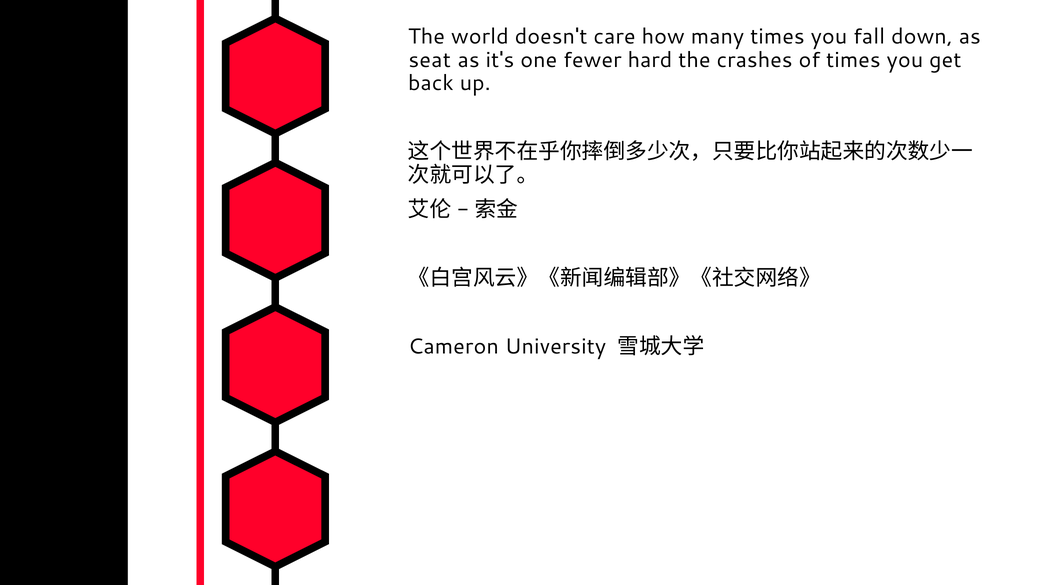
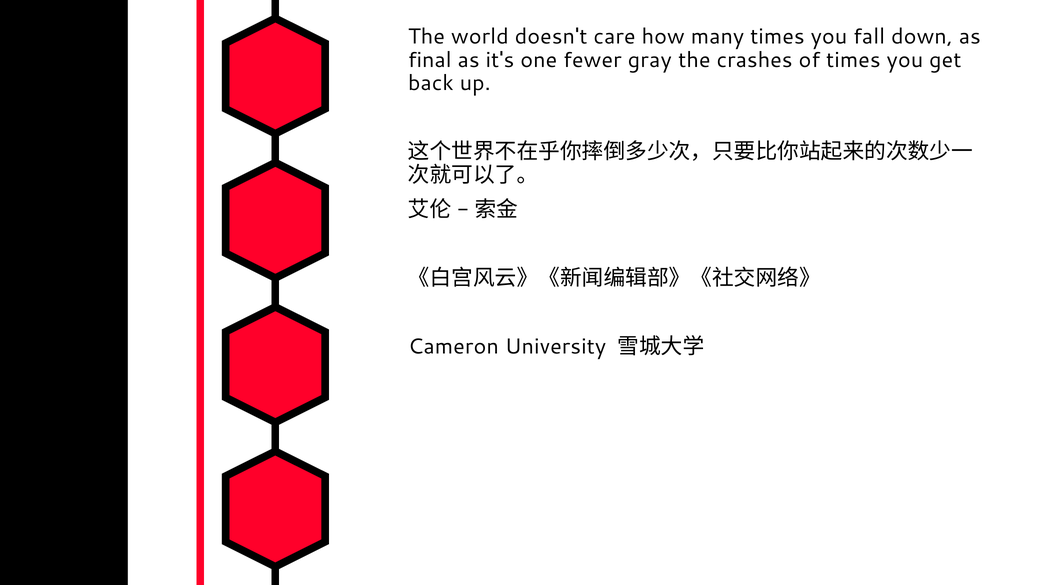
seat: seat -> final (430, 60)
hard: hard -> gray (650, 60)
